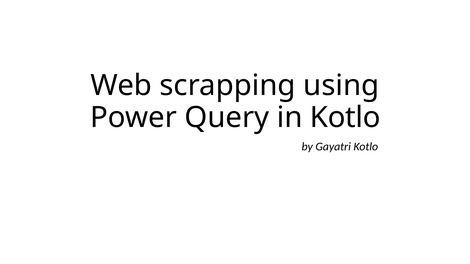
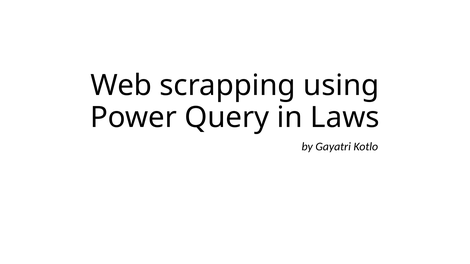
in Kotlo: Kotlo -> Laws (345, 117)
